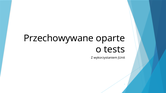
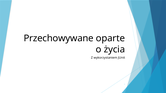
tests: tests -> życia (114, 50)
